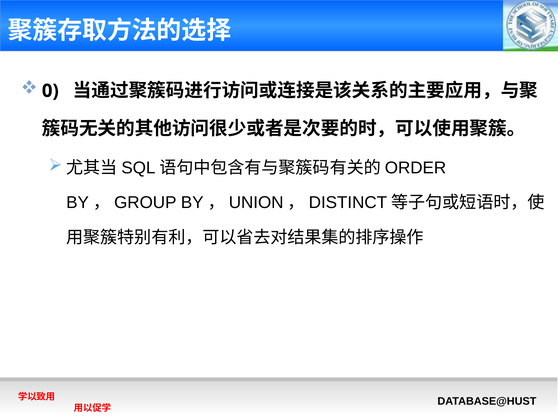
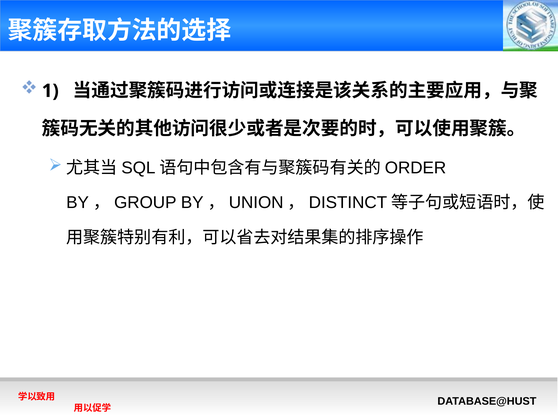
0: 0 -> 1 (50, 91)
